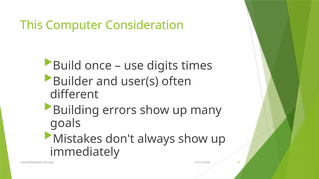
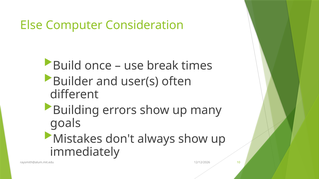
This: This -> Else (31, 25)
digits: digits -> break (163, 66)
